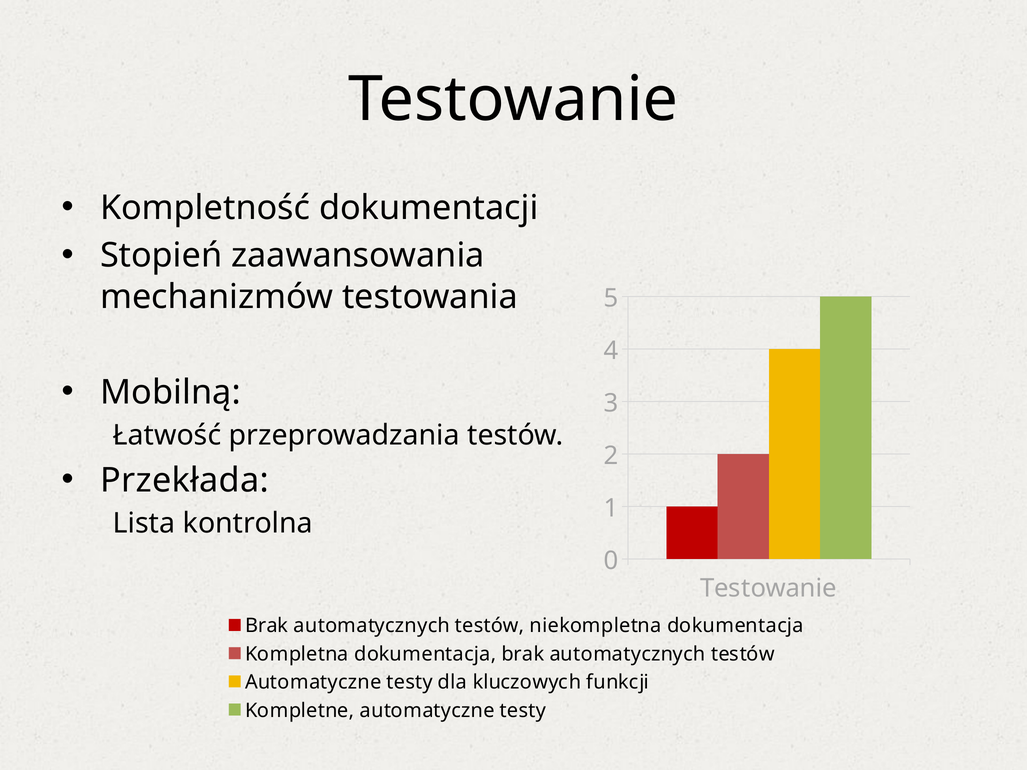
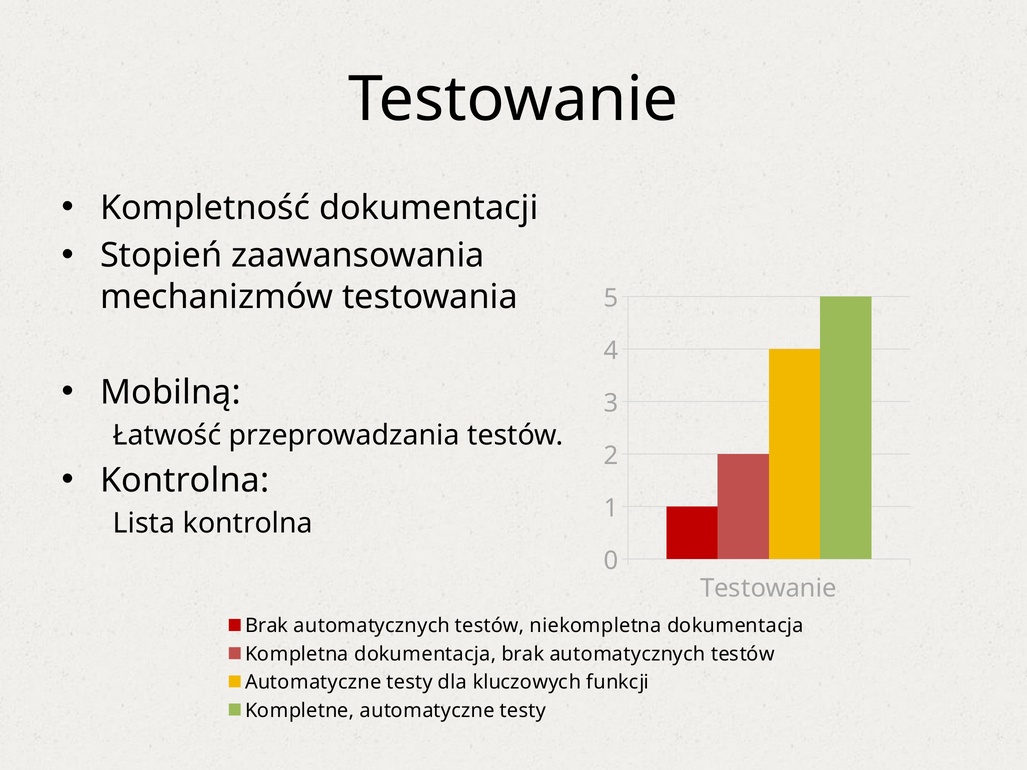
Przekłada: Przekłada -> Kontrolna (185, 481)
